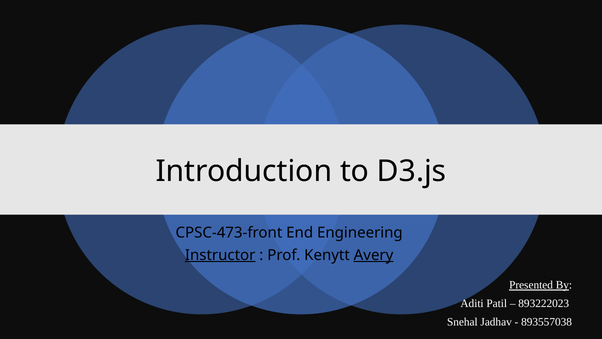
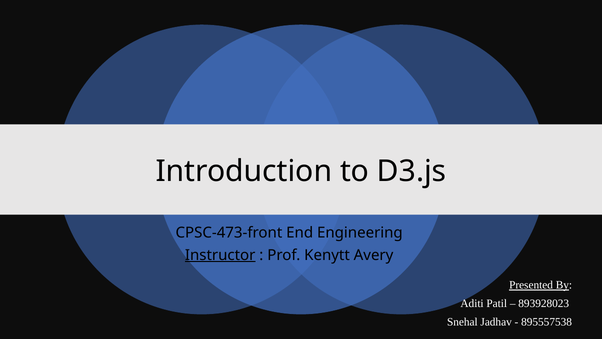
Avery underline: present -> none (374, 255)
893222023: 893222023 -> 893928023 (544, 303)
893557038: 893557038 -> 895557538 (547, 322)
